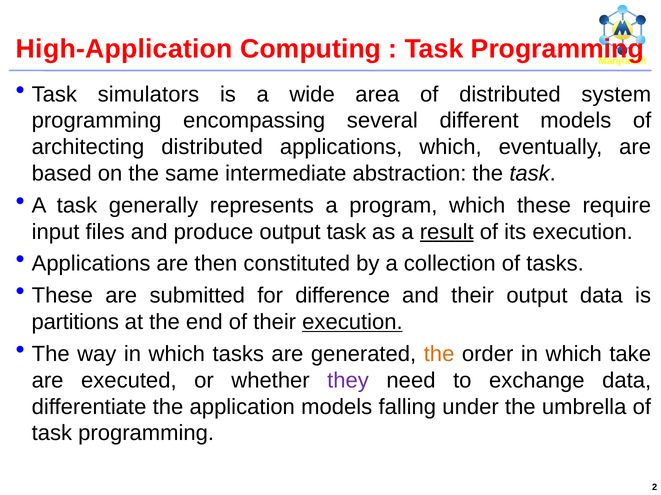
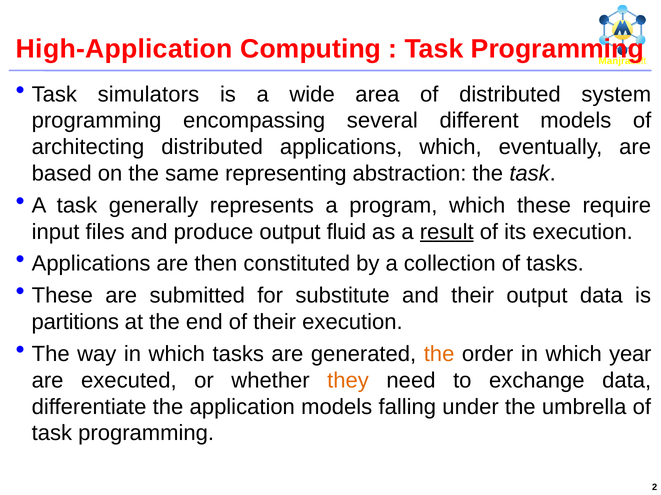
intermediate: intermediate -> representing (286, 174)
output task: task -> fluid (346, 232)
difference: difference -> substitute (343, 296)
execution underline: present -> none (352, 323)
take: take -> year (630, 354)
they colour: purple -> orange (348, 381)
